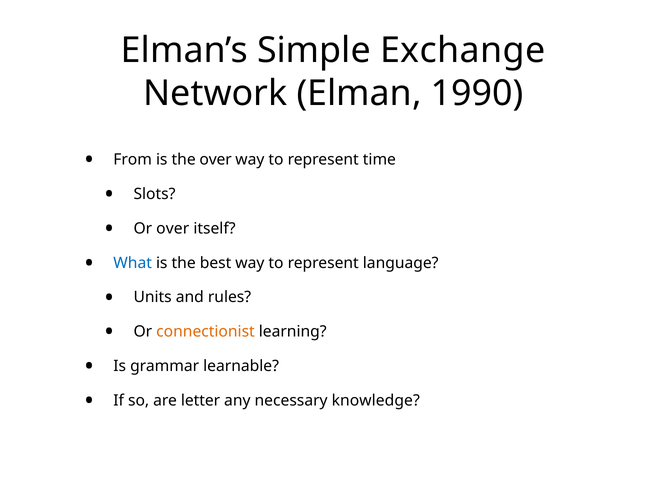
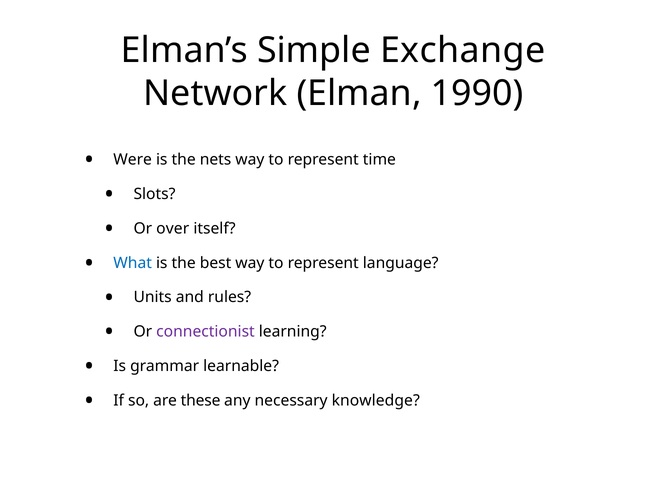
From: From -> Were (133, 160)
the over: over -> nets (216, 160)
connectionist colour: orange -> purple (205, 332)
letter: letter -> these (201, 401)
